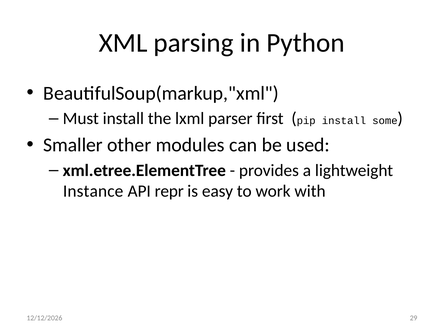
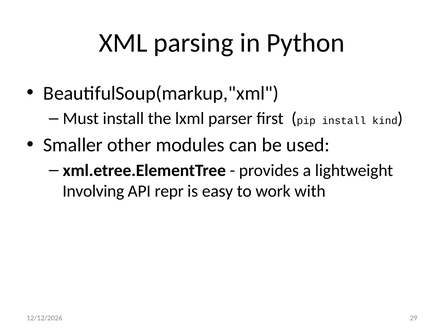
some: some -> kind (385, 121)
Instance: Instance -> Involving (93, 191)
